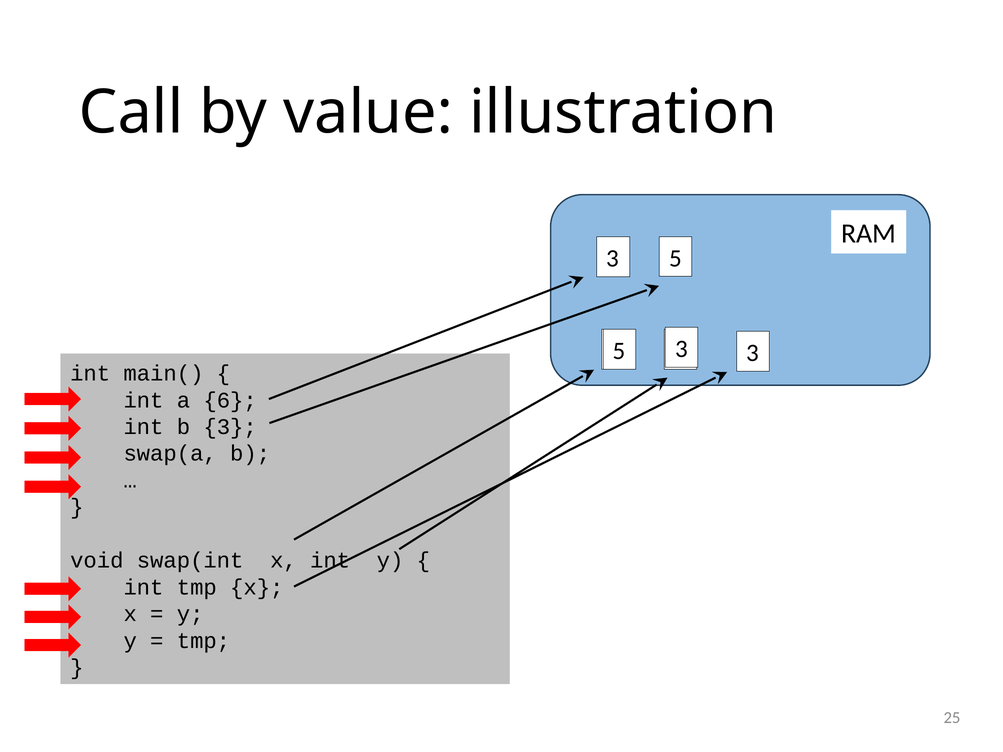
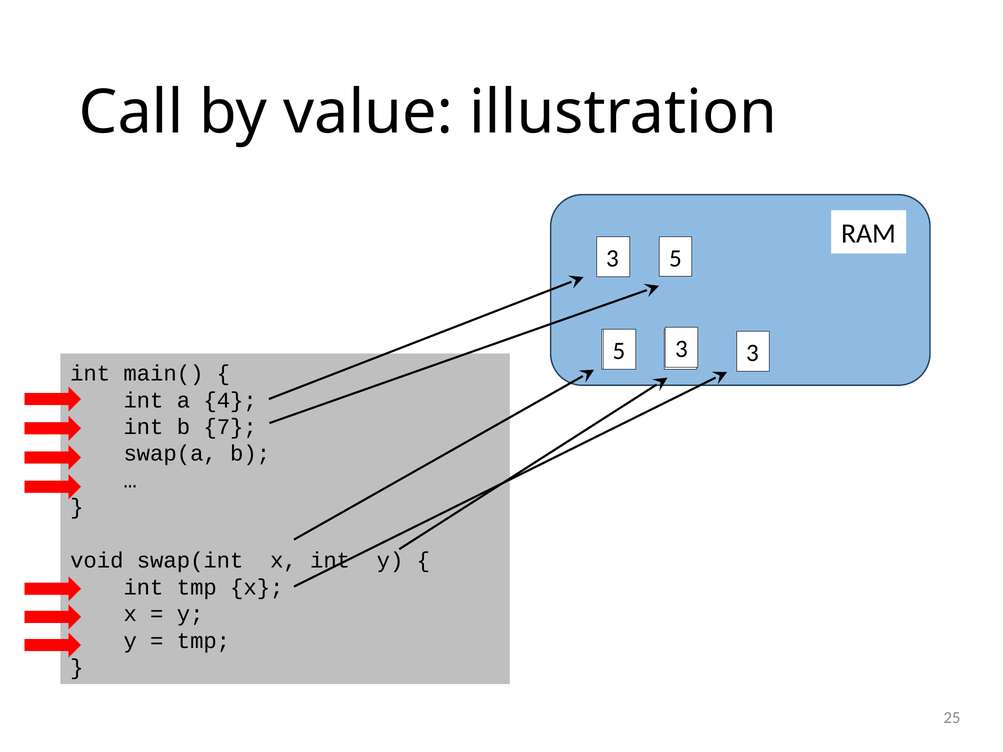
6: 6 -> 4 (230, 400)
b 3: 3 -> 7 (230, 427)
